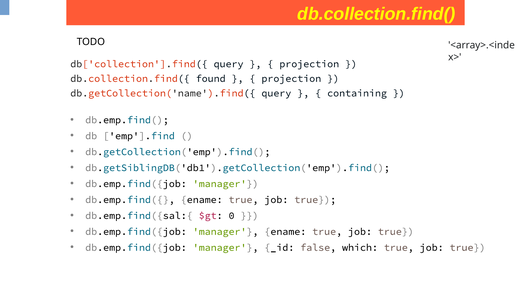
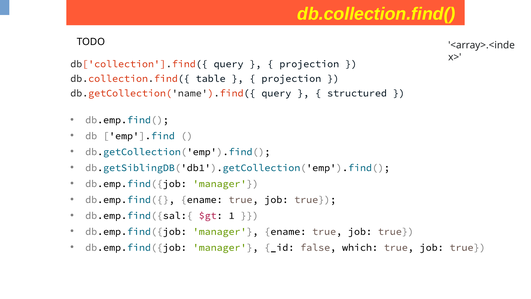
found: found -> table (211, 78)
containing: containing -> structured (357, 93)
0: 0 -> 1 (232, 215)
